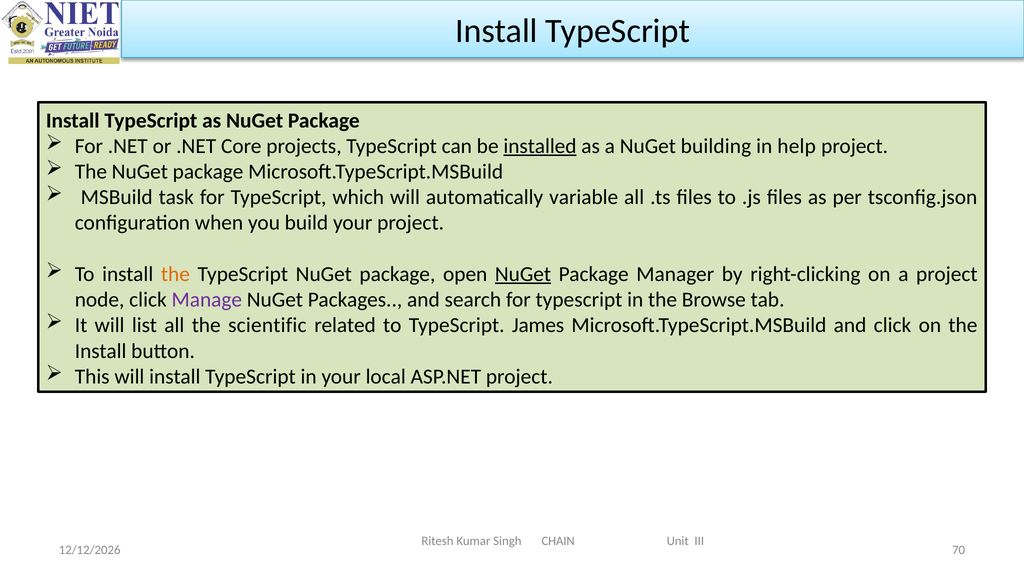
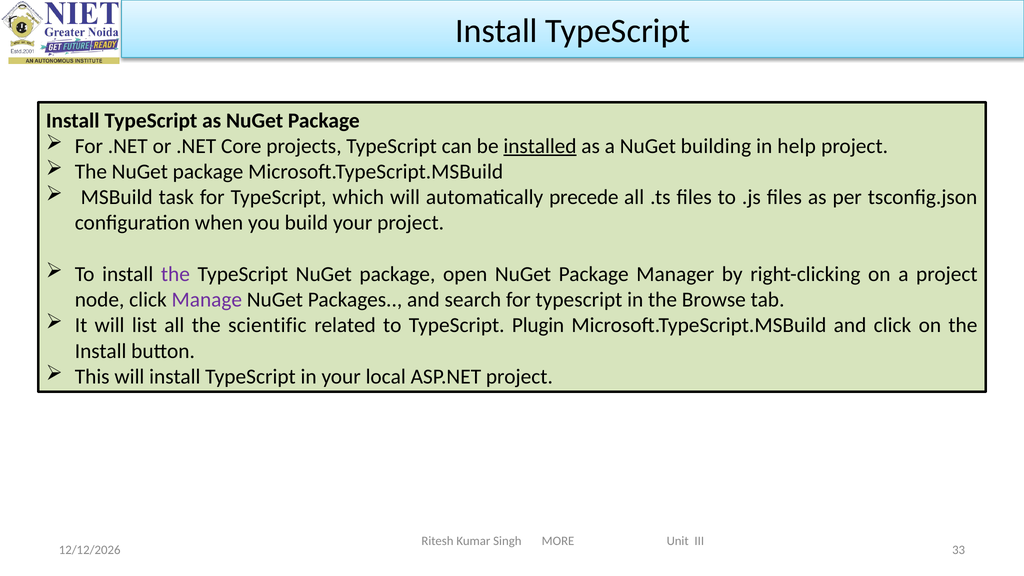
variable: variable -> precede (584, 197)
the colour: orange -> purple (175, 274)
NuGet underline: present -> none (523, 274)
James: James -> Plugin (538, 325)
CHAIN: CHAIN -> MORE (558, 541)
70: 70 -> 33 (959, 550)
